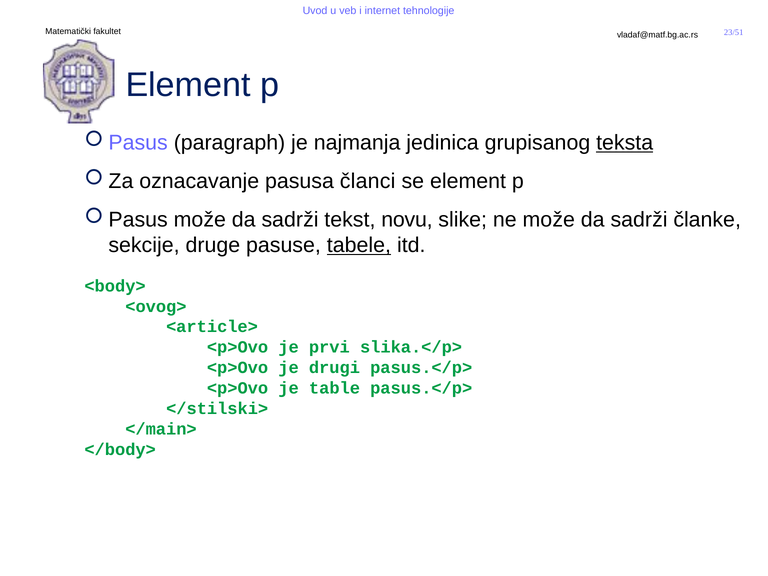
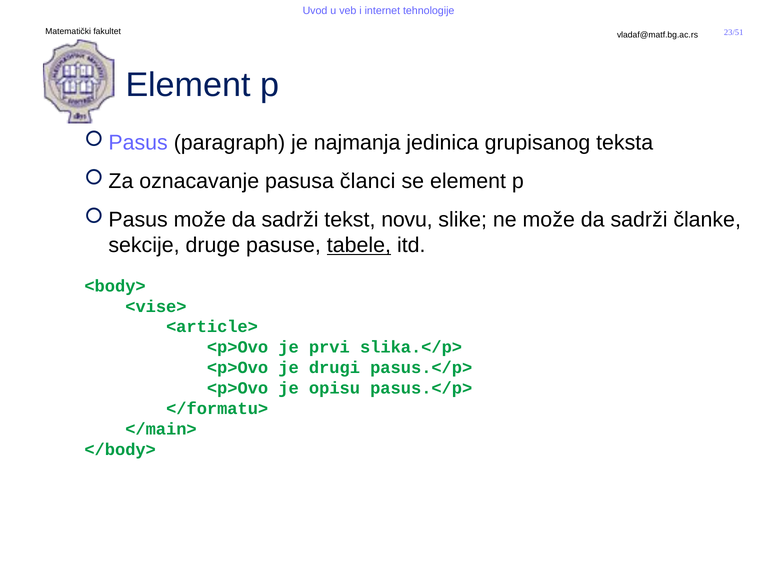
teksta underline: present -> none (625, 143)
<ovog>: <ovog> -> <vise> (156, 306)
table: table -> opisu (335, 388)
</stilski>: </stilski> -> </formatu> (217, 409)
